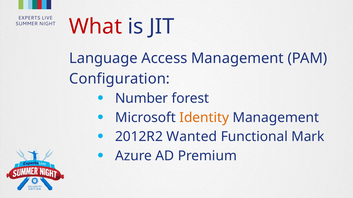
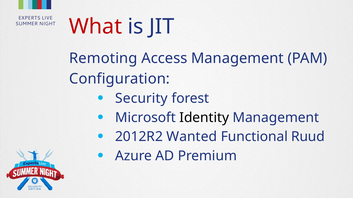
Language: Language -> Remoting (103, 58)
Number: Number -> Security (141, 99)
Identity colour: orange -> black (204, 118)
Mark: Mark -> Ruud (308, 137)
